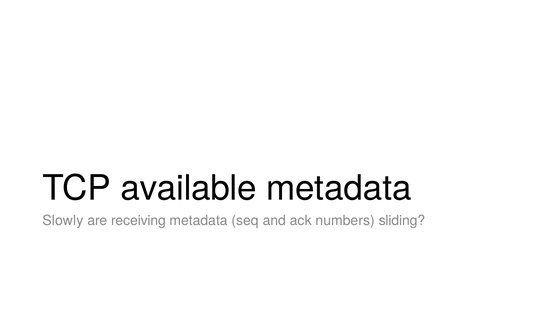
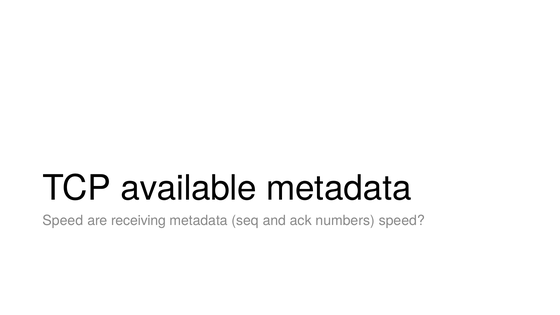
Slowly: Slowly -> Speed (63, 220)
numbers sliding: sliding -> speed (402, 220)
